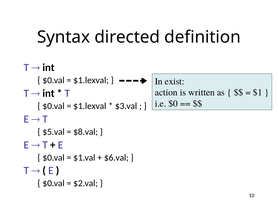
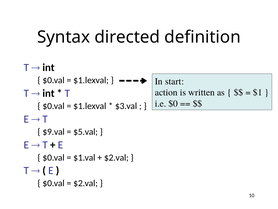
exist: exist -> start (175, 81)
$5.val: $5.val -> $9.val (54, 131)
$8.val: $8.val -> $5.val (86, 131)
$6.val: $6.val -> $2.val (116, 157)
